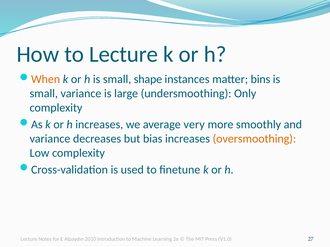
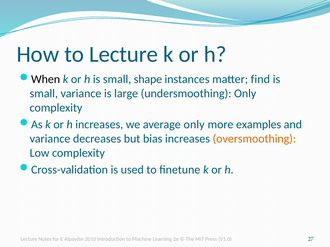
When colour: orange -> black (46, 79)
bins: bins -> find (260, 79)
average very: very -> only (194, 125)
smoothly: smoothly -> examples (259, 125)
